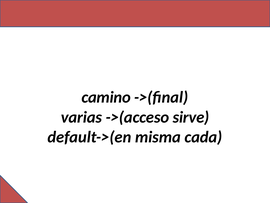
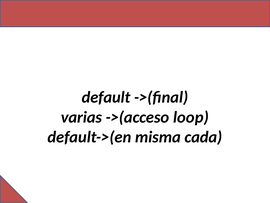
camino: camino -> default (106, 97)
sirve: sirve -> loop (191, 117)
